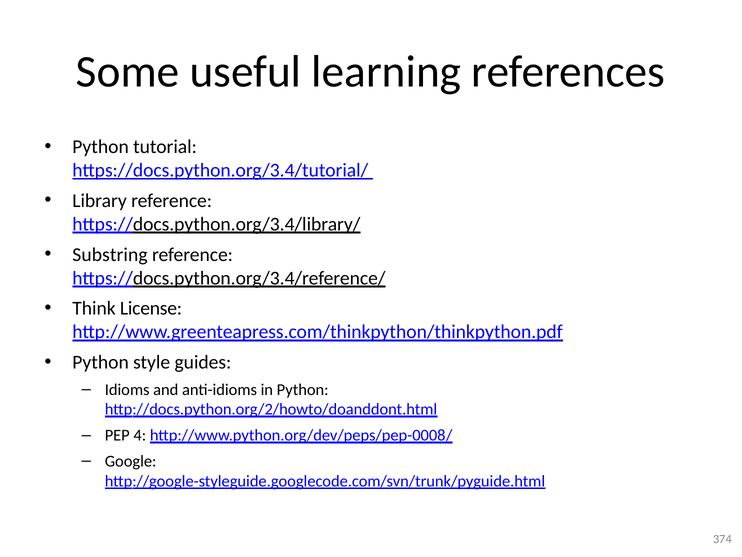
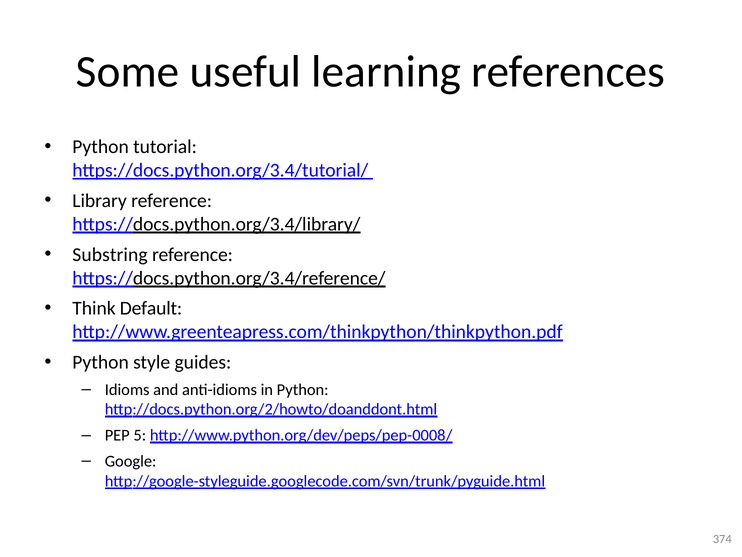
License: License -> Default (151, 308)
4: 4 -> 5 (140, 435)
